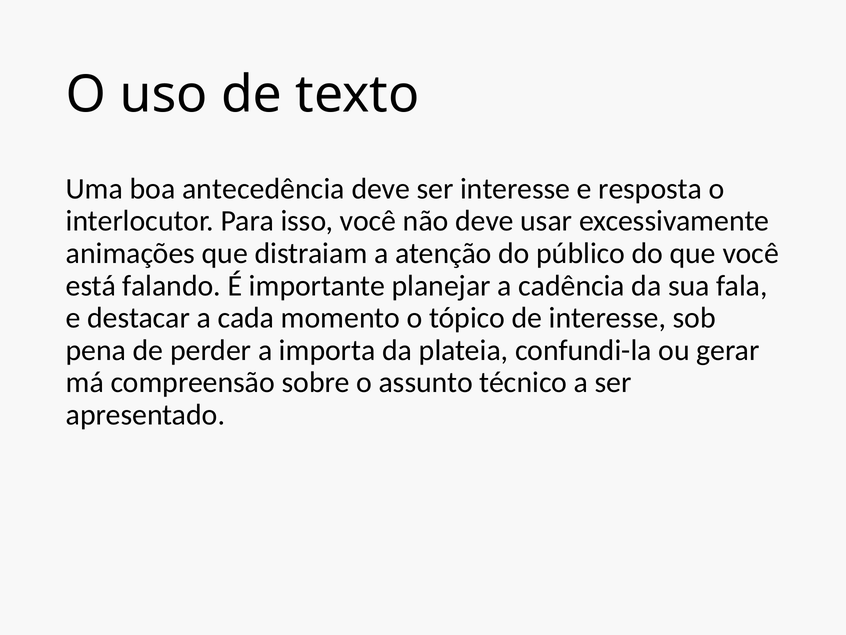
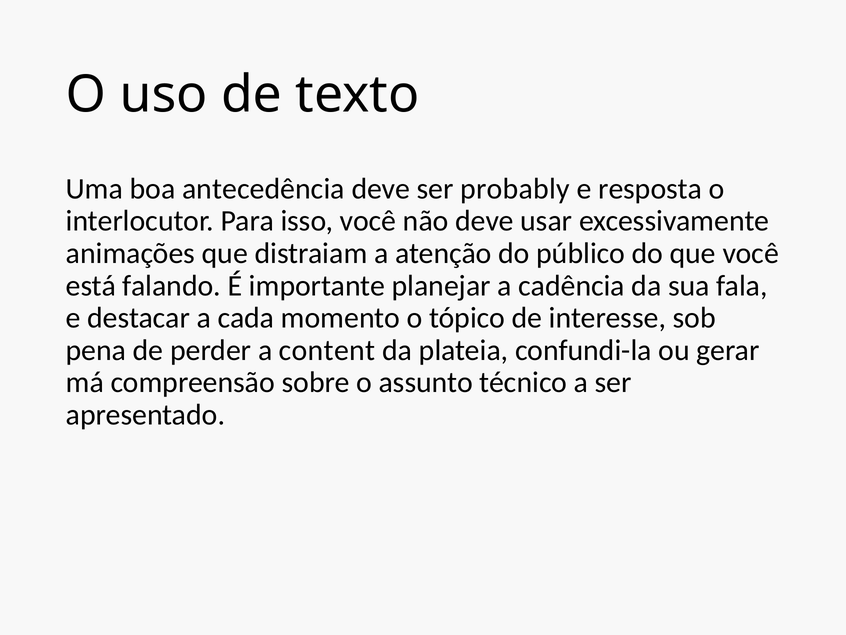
ser interesse: interesse -> probably (515, 189)
importa: importa -> content (327, 350)
